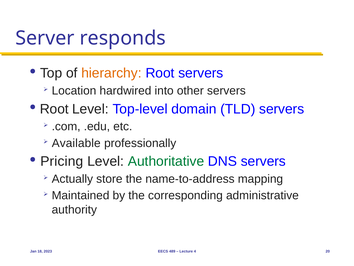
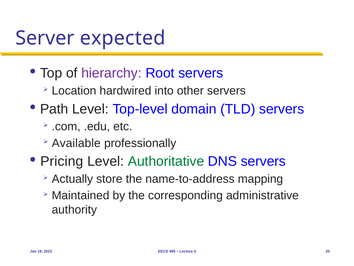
responds: responds -> expected (123, 38)
hierarchy colour: orange -> purple (111, 73)
Root: Root -> Path (54, 109)
